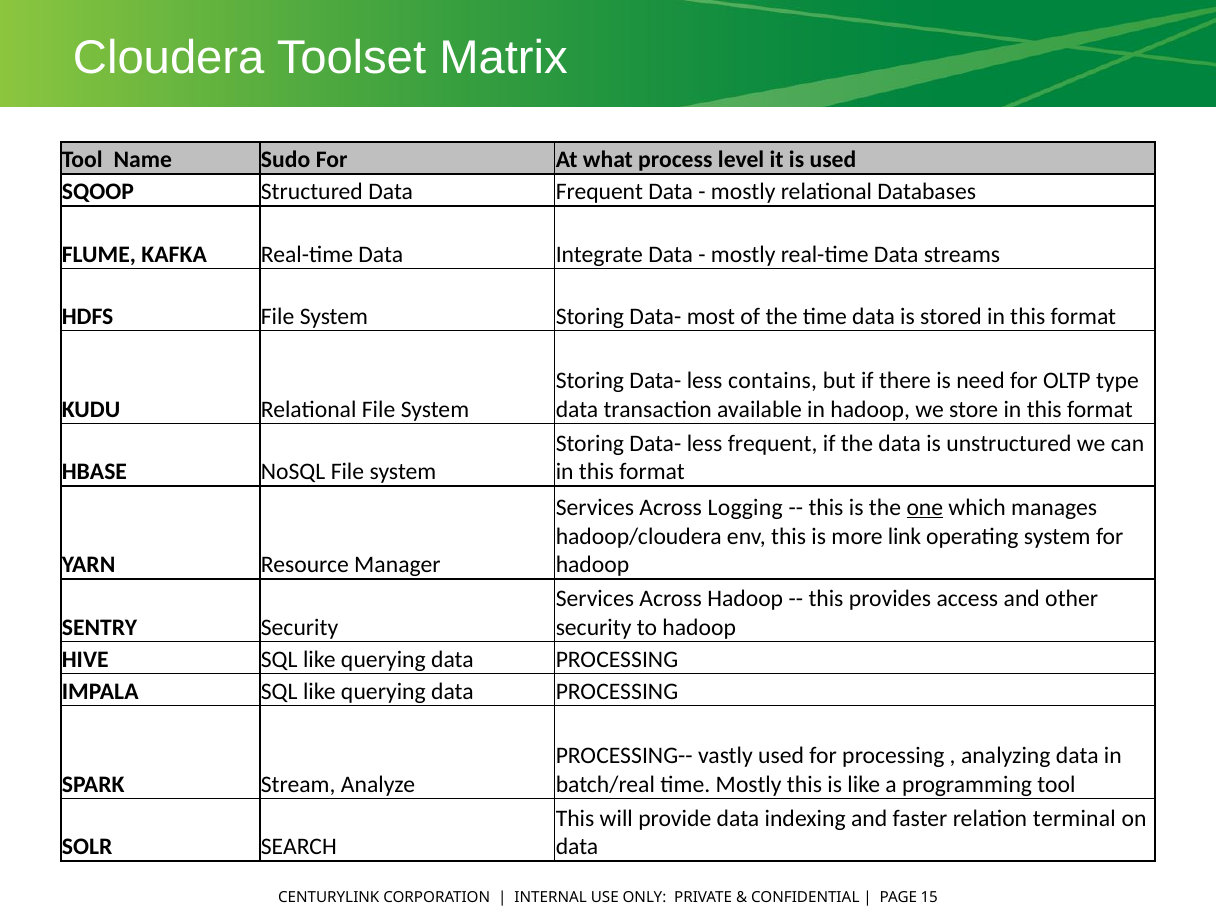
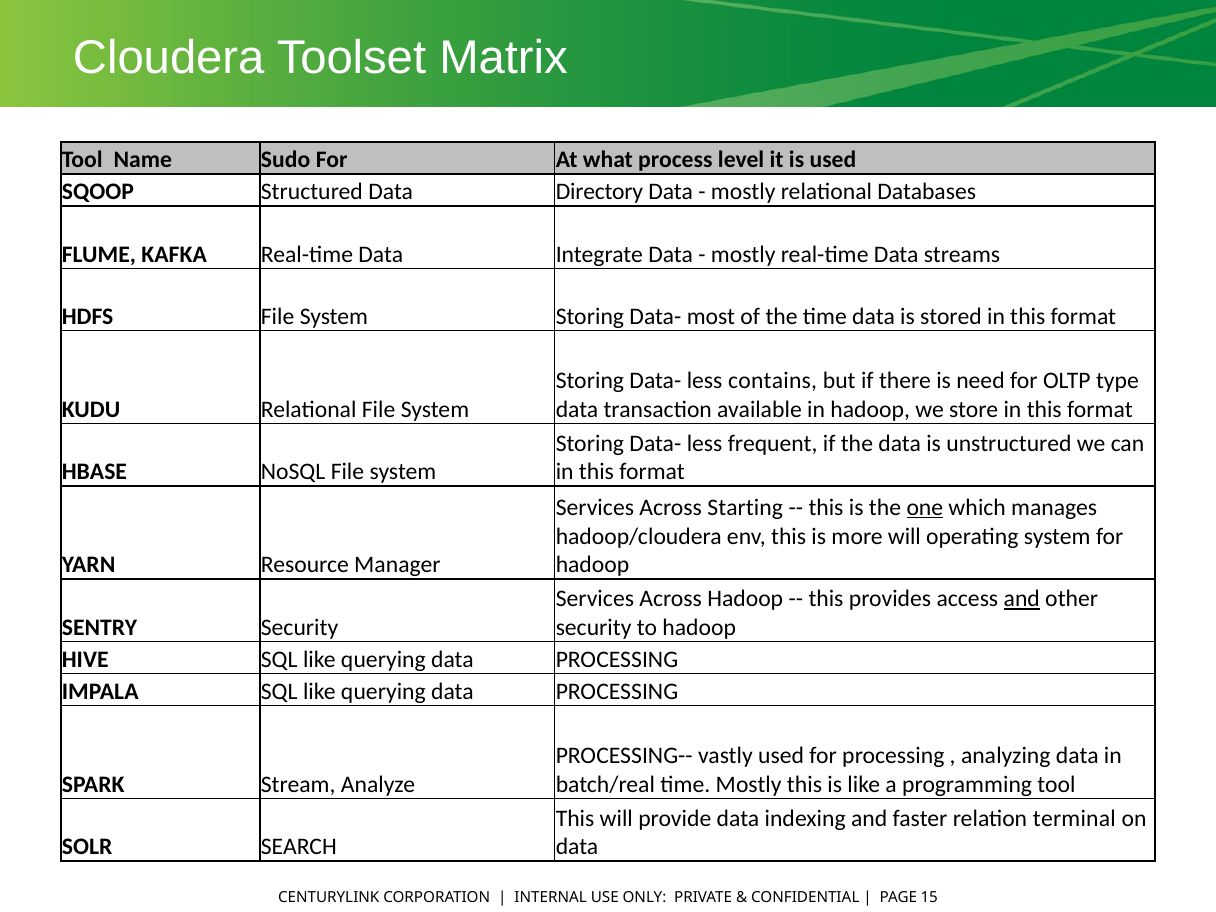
Data Frequent: Frequent -> Directory (599, 192)
Logging: Logging -> Starting (745, 508)
more link: link -> will (904, 536)
and underline: none -> present (1022, 599)
